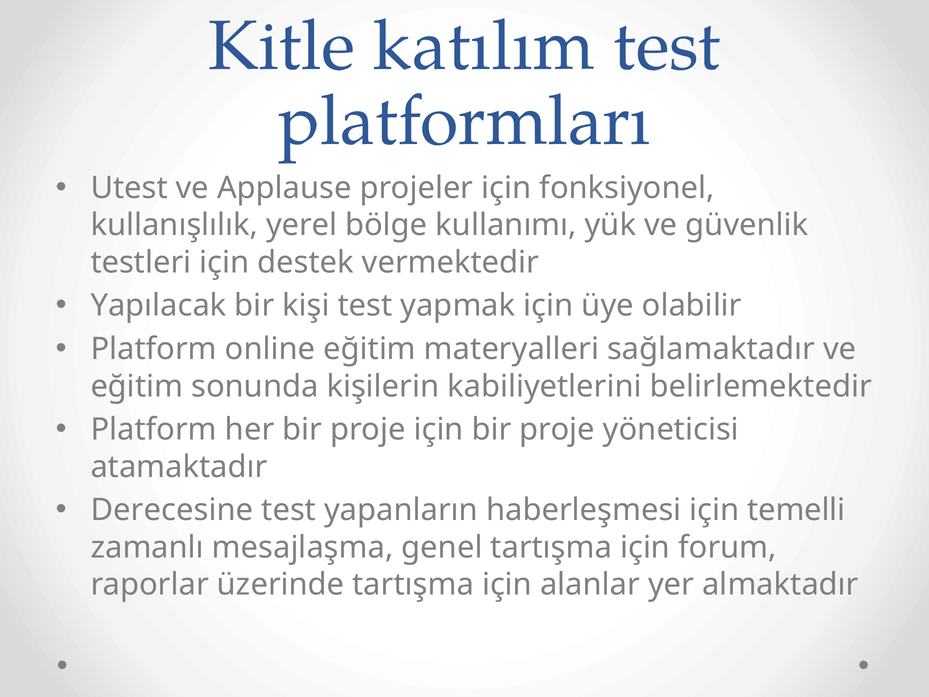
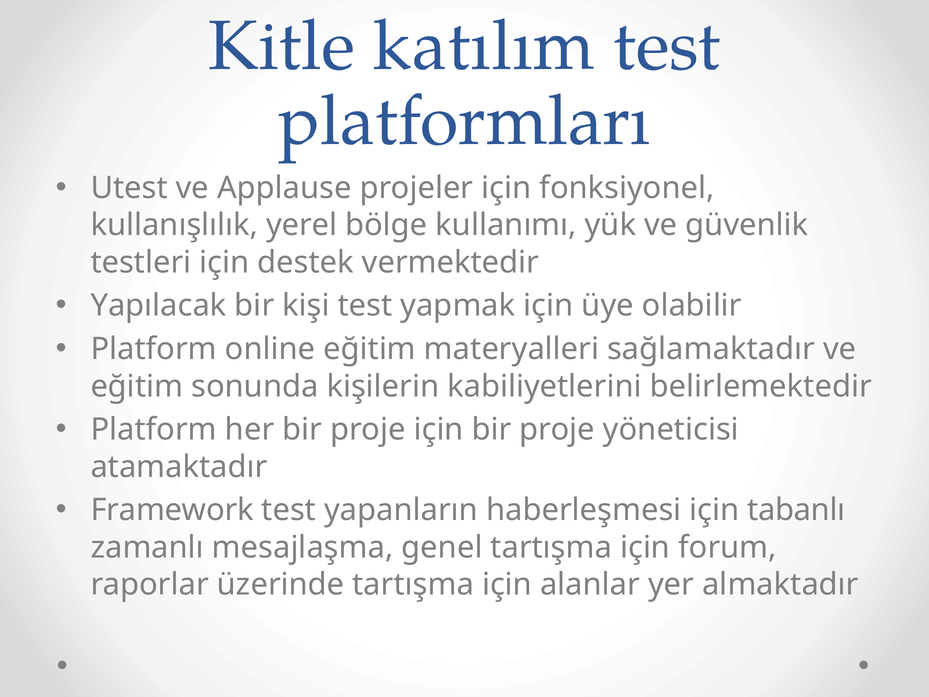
Derecesine: Derecesine -> Framework (172, 510)
temelli: temelli -> tabanlı (796, 510)
